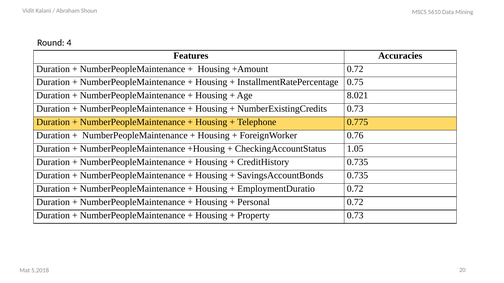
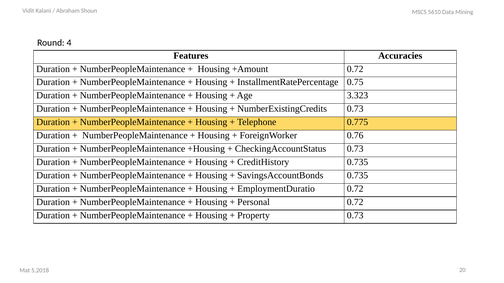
8.021: 8.021 -> 3.323 (358, 96)
CheckingAccountStatus 1.05: 1.05 -> 0.73 (355, 149)
